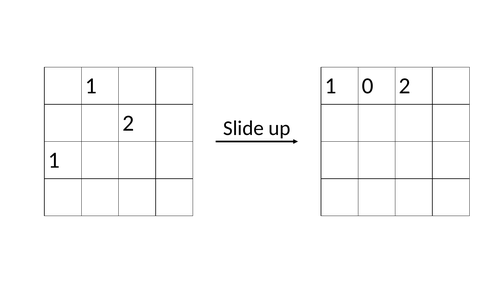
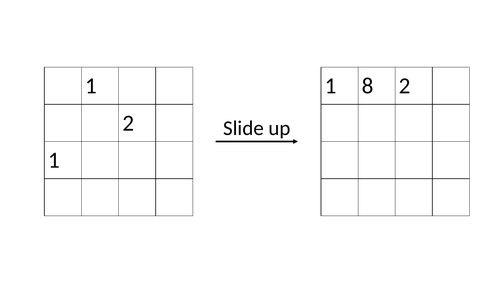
0: 0 -> 8 (368, 86)
